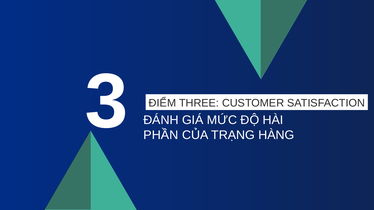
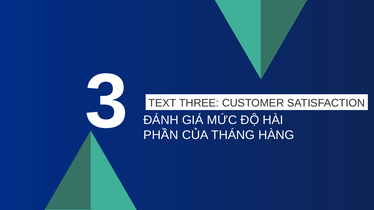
ĐIỂM: ĐIỂM -> TEXT (162, 103)
TRẠNG: TRẠNG -> THÁNG (233, 135)
